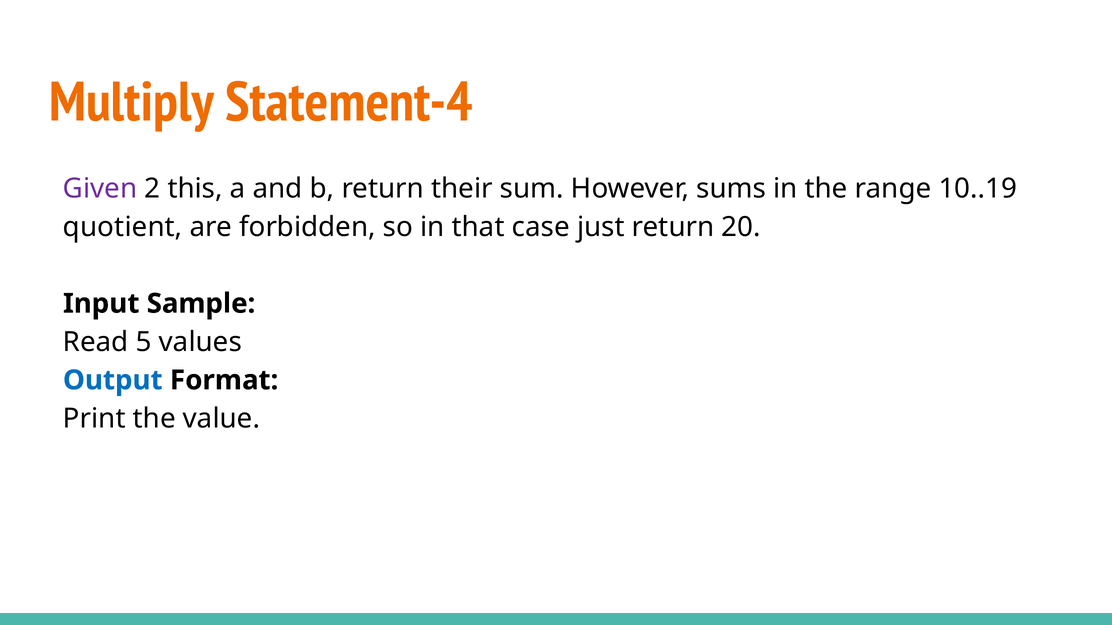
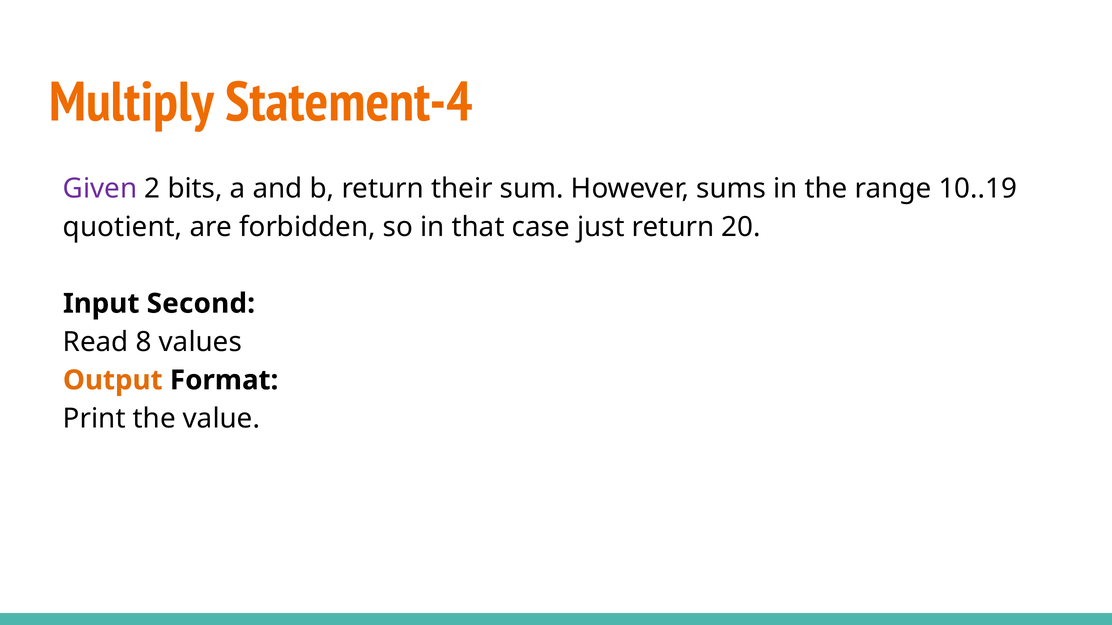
this: this -> bits (195, 189)
Sample: Sample -> Second (201, 304)
5: 5 -> 8 (144, 342)
Output colour: blue -> orange (113, 381)
